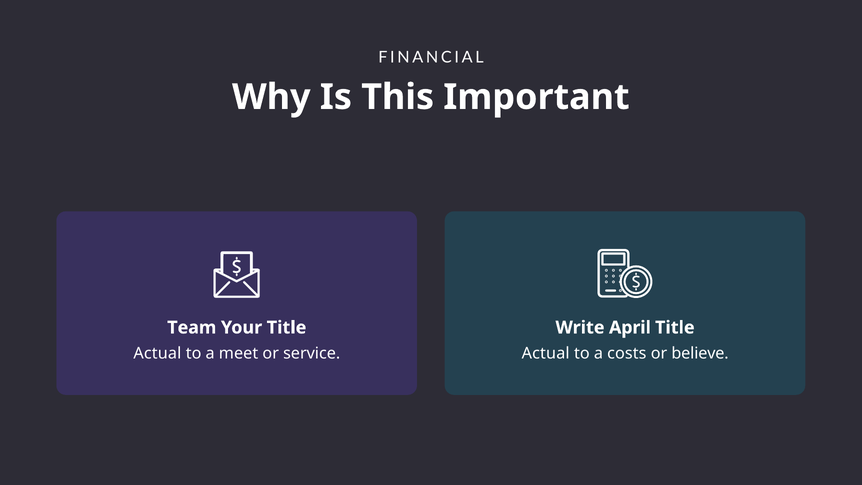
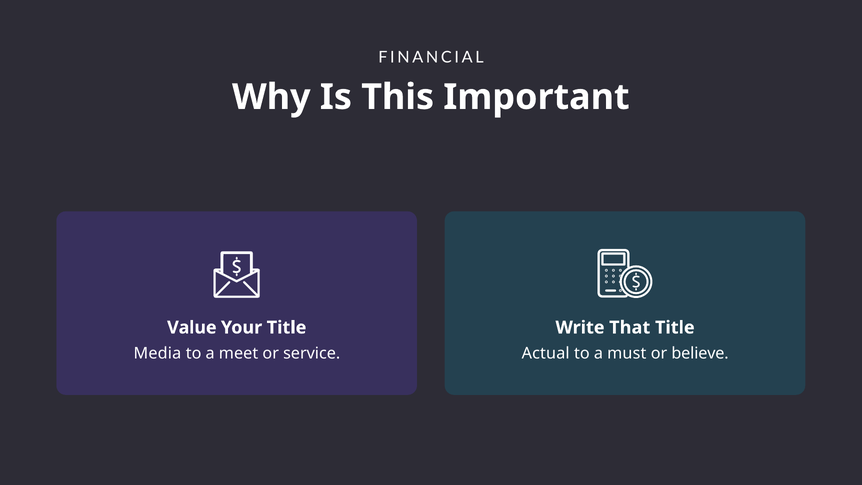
Team: Team -> Value (192, 328)
April: April -> That (630, 328)
Actual: Actual -> Media (157, 354)
costs: costs -> must (627, 354)
